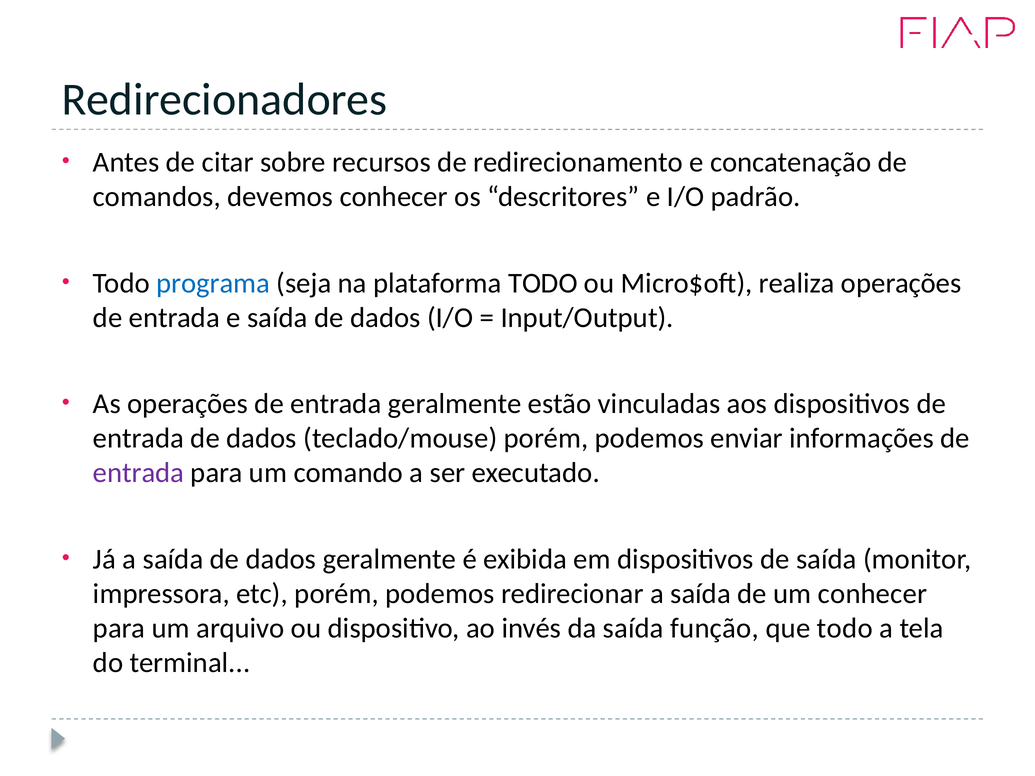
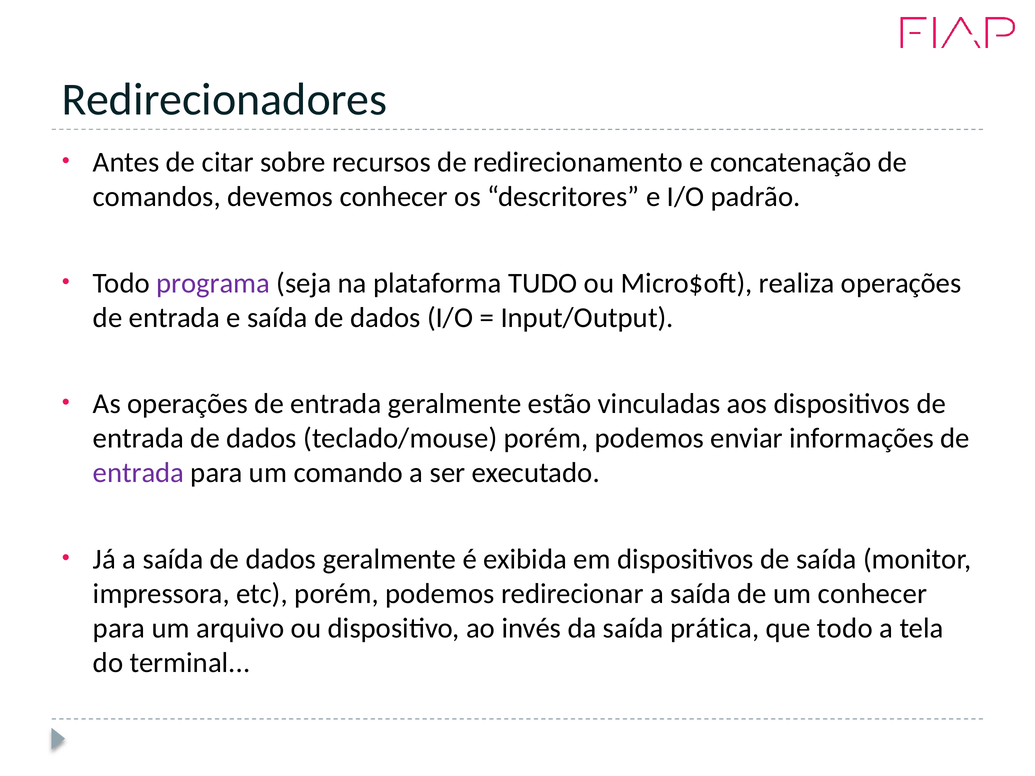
programa colour: blue -> purple (213, 283)
plataforma TODO: TODO -> TUDO (543, 283)
função: função -> prática (715, 628)
